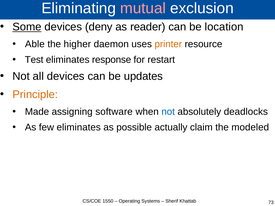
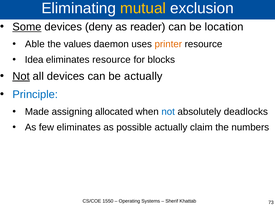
mutual colour: pink -> yellow (143, 8)
higher: higher -> values (77, 44)
Test: Test -> Idea (34, 60)
eliminates response: response -> resource (111, 60)
restart: restart -> blocks (161, 60)
Not underline: none -> present (21, 76)
be updates: updates -> actually (143, 76)
Principle colour: orange -> blue (35, 95)
software: software -> allocated (114, 112)
modeled: modeled -> numbers (250, 127)
